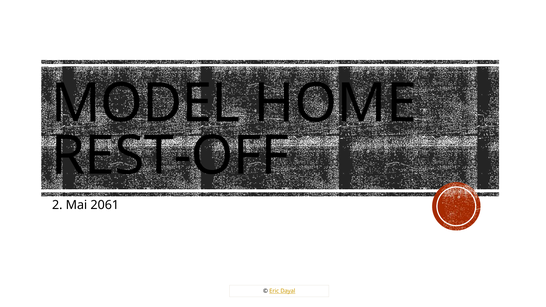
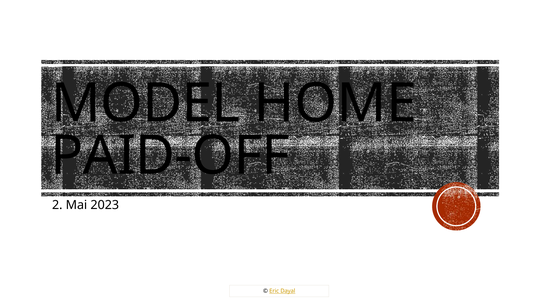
REST-OFF: REST-OFF -> PAID-OFF (170, 156)
2061: 2061 -> 2023 (105, 205)
